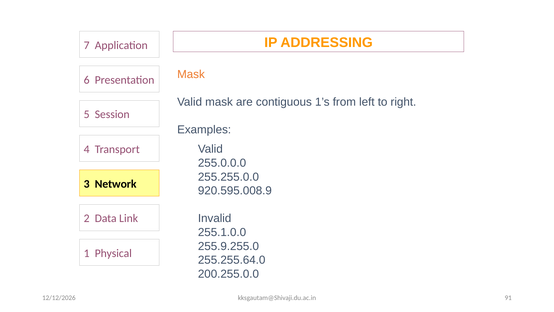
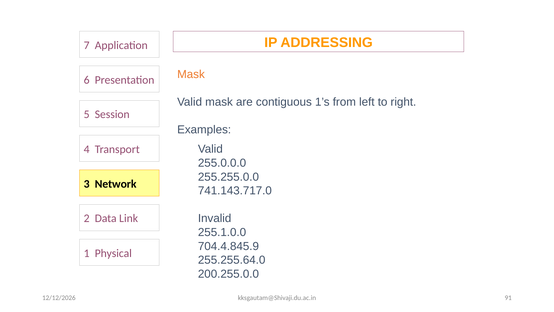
920.595.008.9: 920.595.008.9 -> 741.143.717.0 (235, 191)
255.9.255.0: 255.9.255.0 -> 704.4.845.9 (228, 246)
